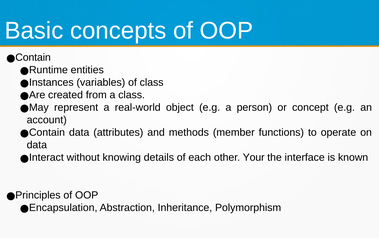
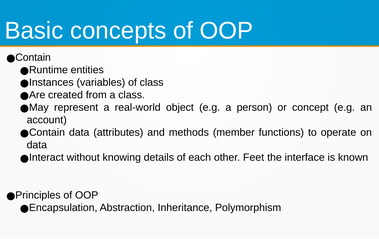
Your: Your -> Feet (254, 157)
